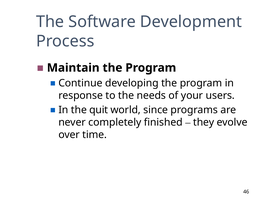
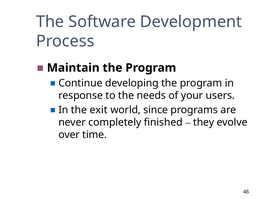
quit: quit -> exit (99, 110)
